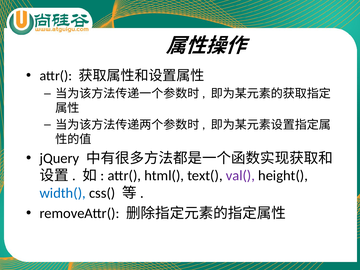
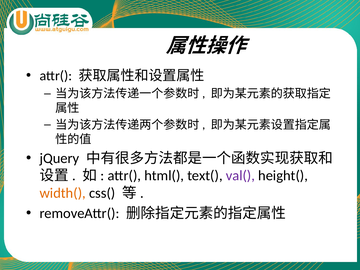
width( colour: blue -> orange (63, 193)
